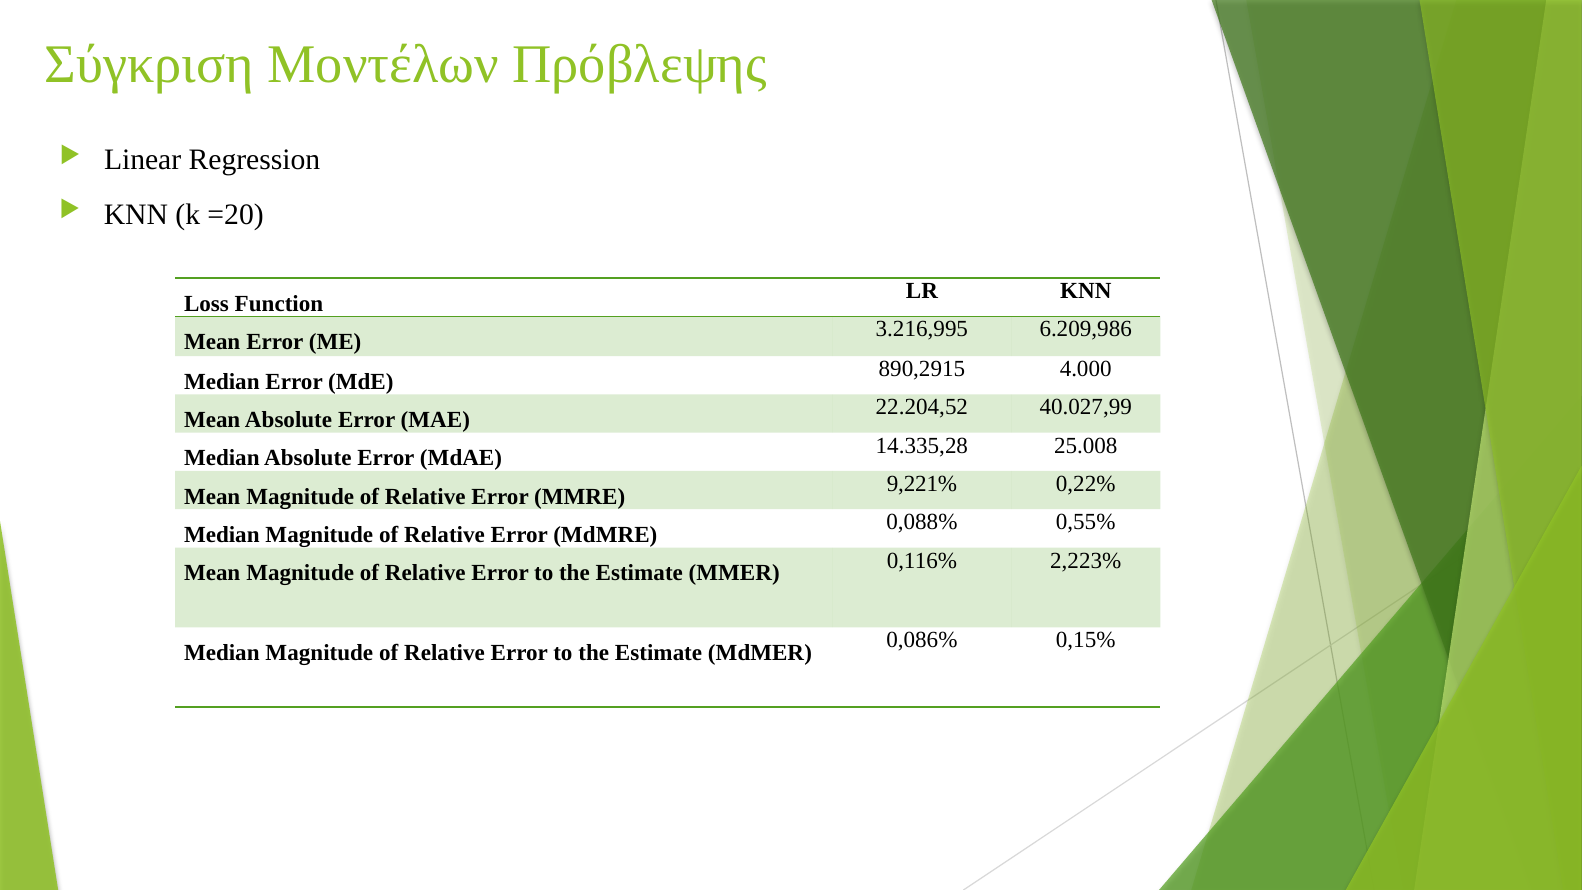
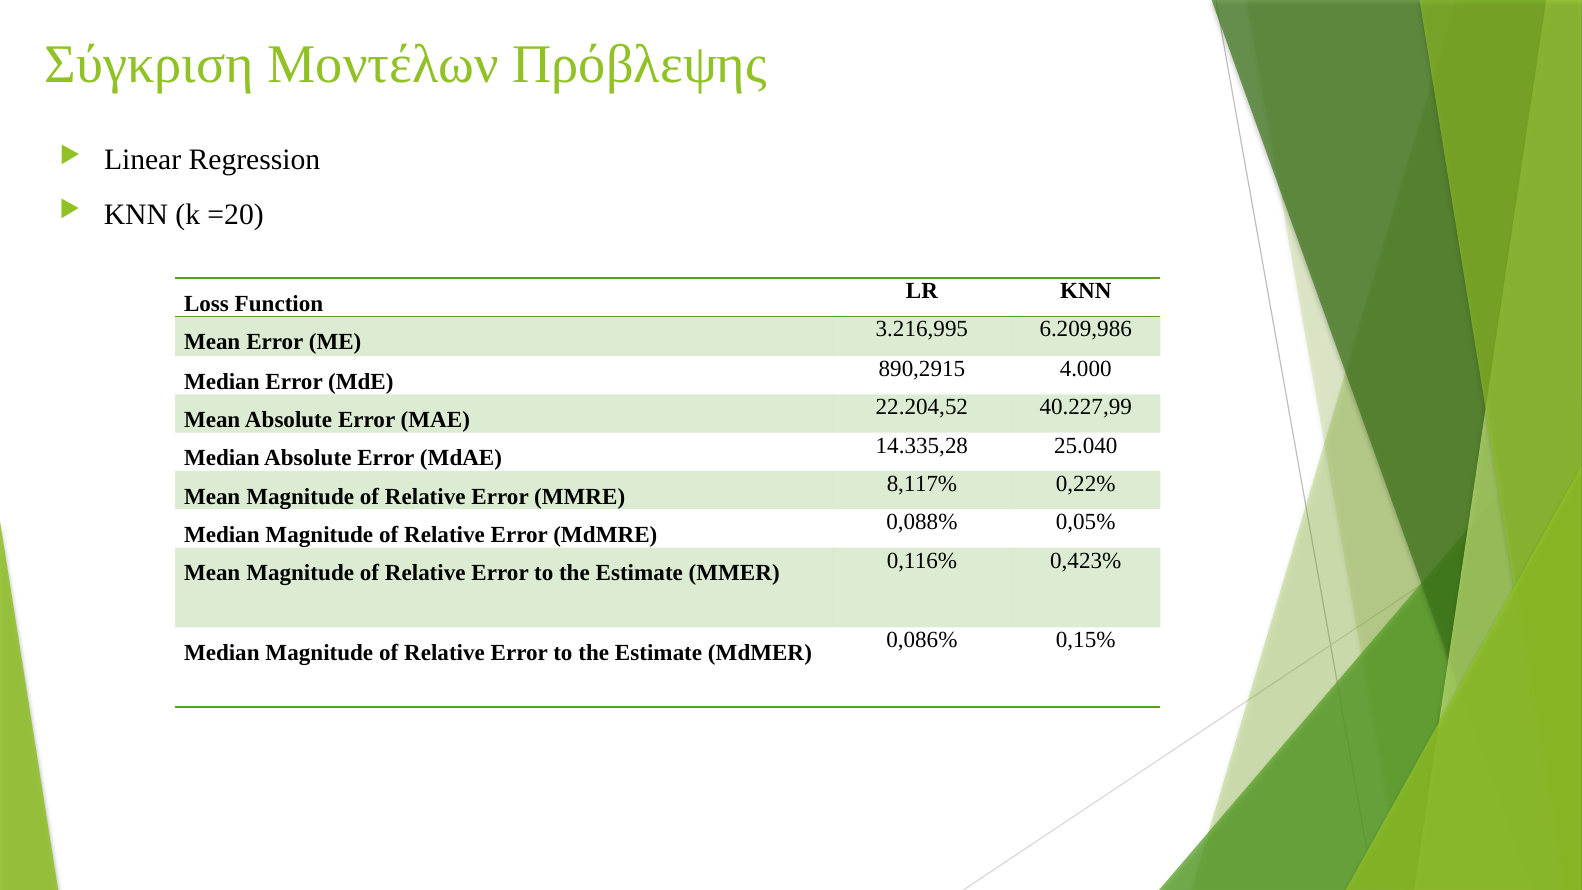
40.027,99: 40.027,99 -> 40.227,99 (1086, 407)
25.008: 25.008 -> 25.040 (1086, 445)
9,221%: 9,221% -> 8,117% (922, 484)
0,55%: 0,55% -> 0,05% (1086, 522)
2,223%: 2,223% -> 0,423% (1086, 560)
